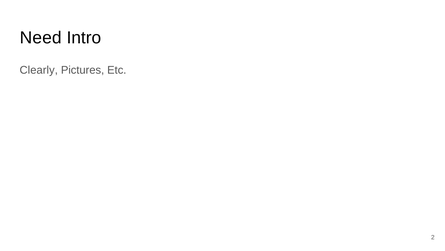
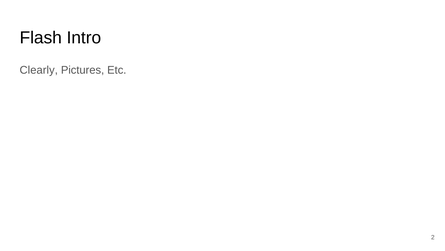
Need: Need -> Flash (41, 38)
